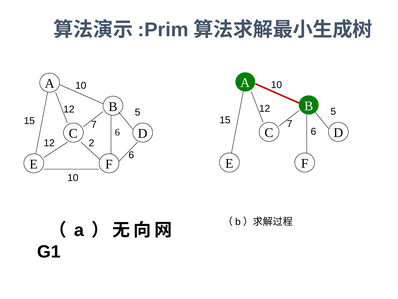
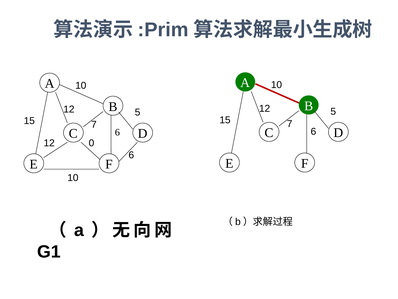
2: 2 -> 0 (91, 143)
